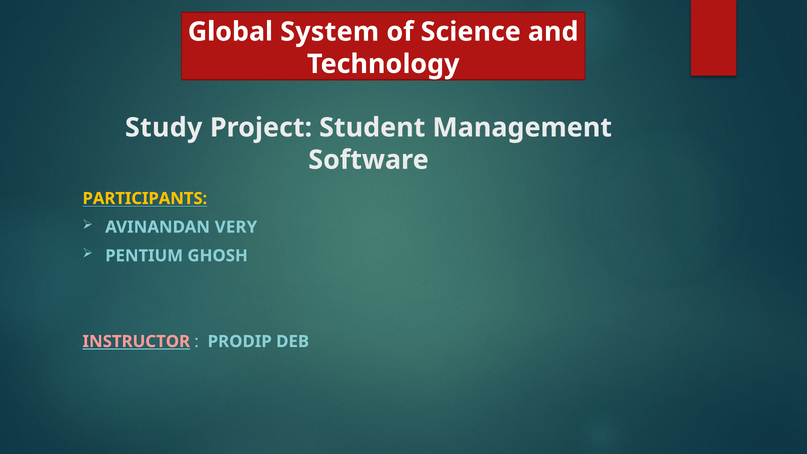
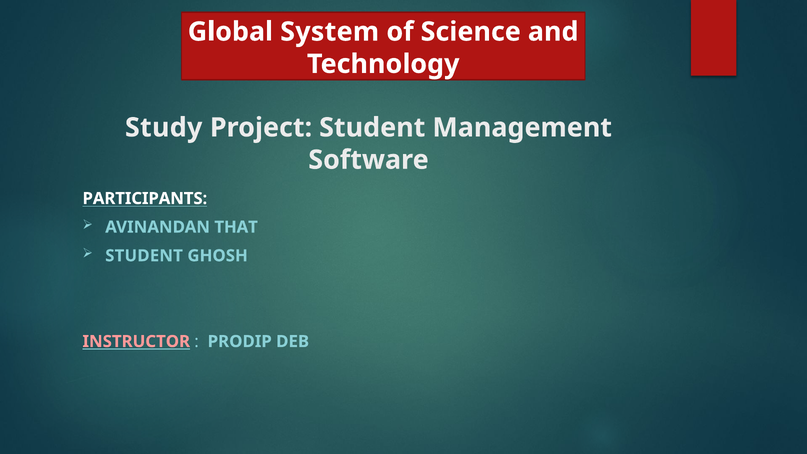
PARTICIPANTS colour: yellow -> white (145, 198)
VERY: VERY -> THAT (236, 227)
PENTIUM: PENTIUM -> STUDENT (144, 256)
